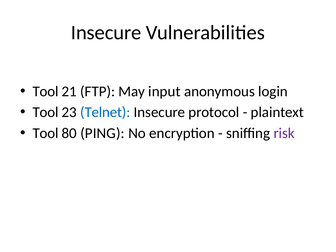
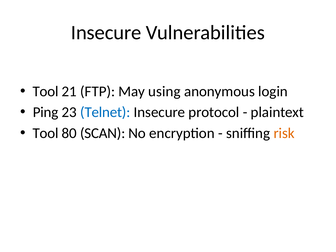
input: input -> using (164, 91)
Tool: Tool -> Ping (46, 112)
PING: PING -> SCAN (103, 133)
risk colour: purple -> orange (284, 133)
